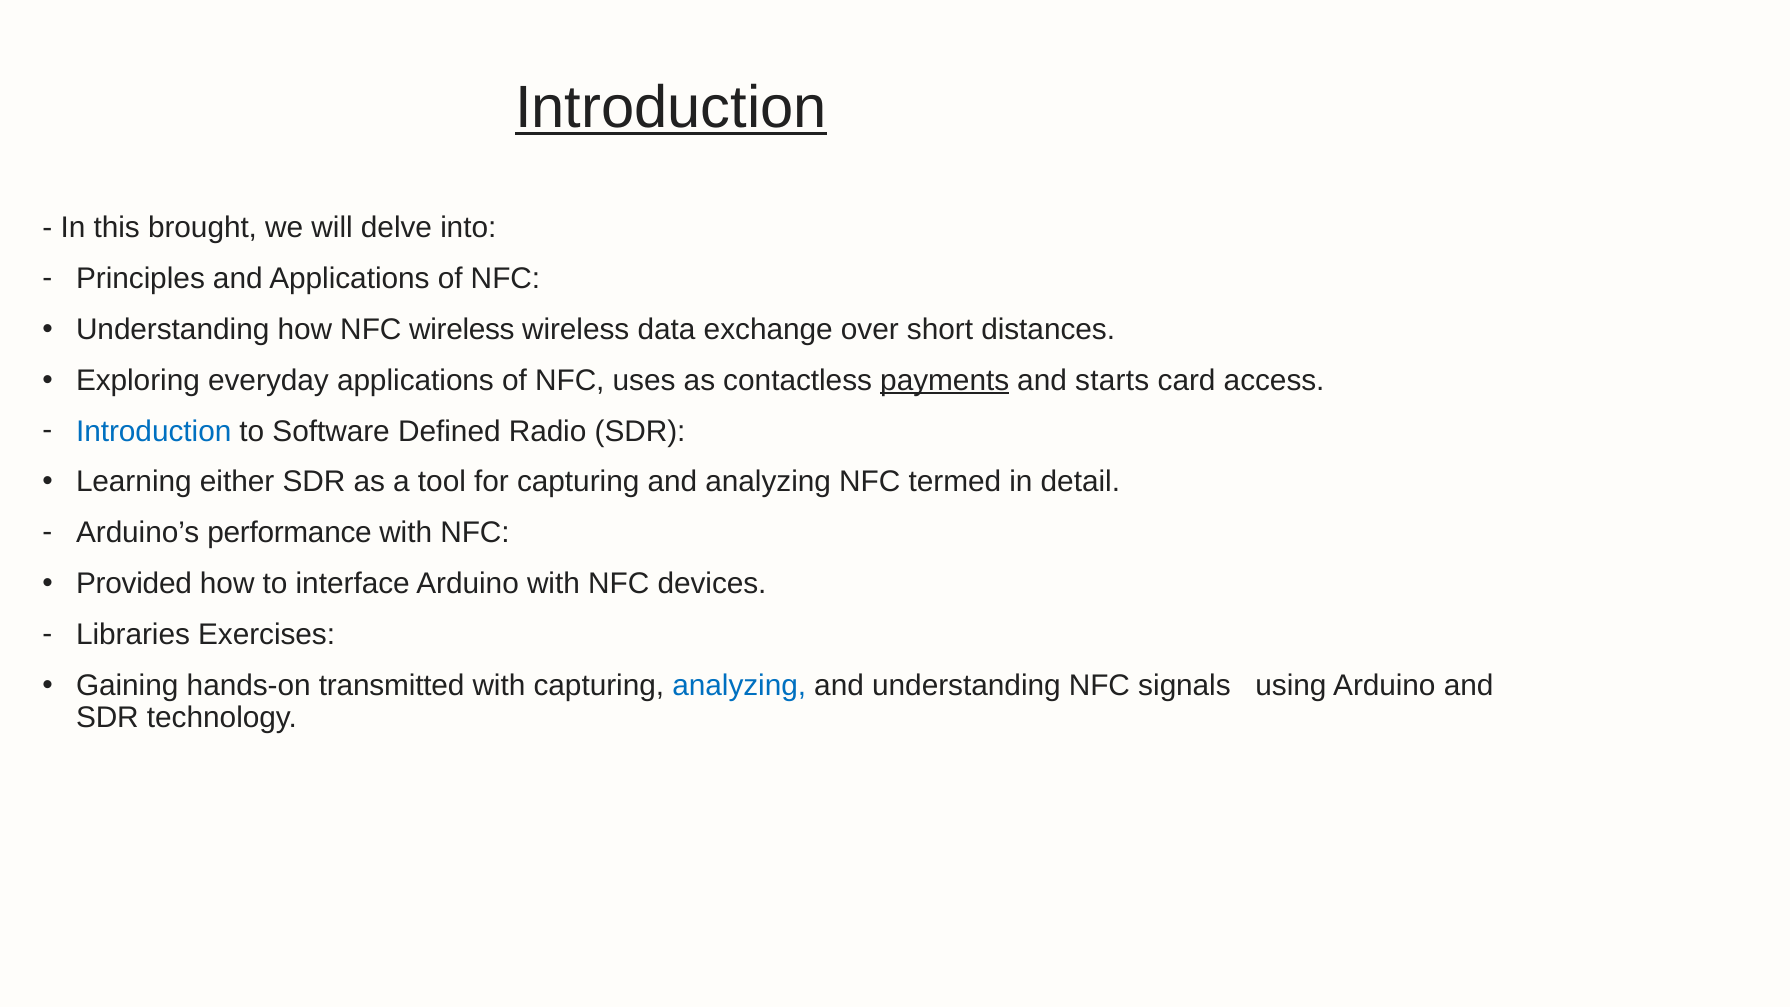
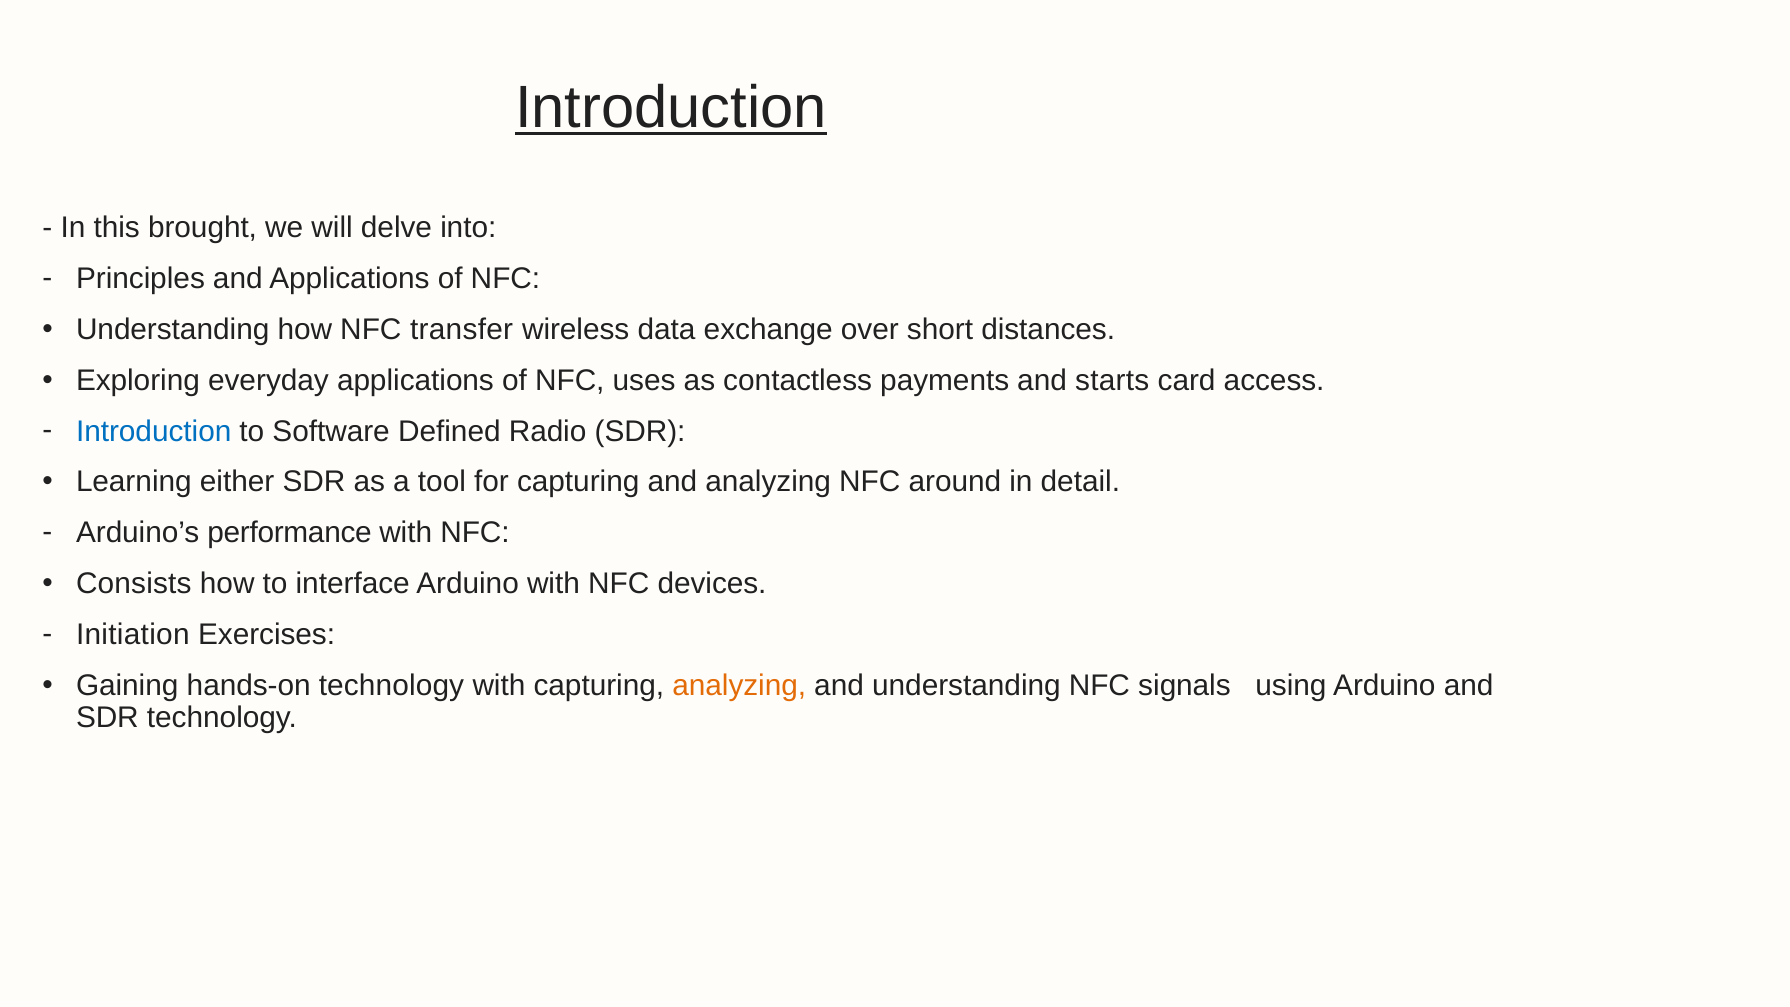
NFC wireless: wireless -> transfer (462, 330)
payments underline: present -> none (945, 380)
termed: termed -> around (955, 482)
Provided: Provided -> Consists (134, 584)
Libraries: Libraries -> Initiation (133, 635)
hands-on transmitted: transmitted -> technology (391, 685)
analyzing colour: blue -> orange (739, 685)
